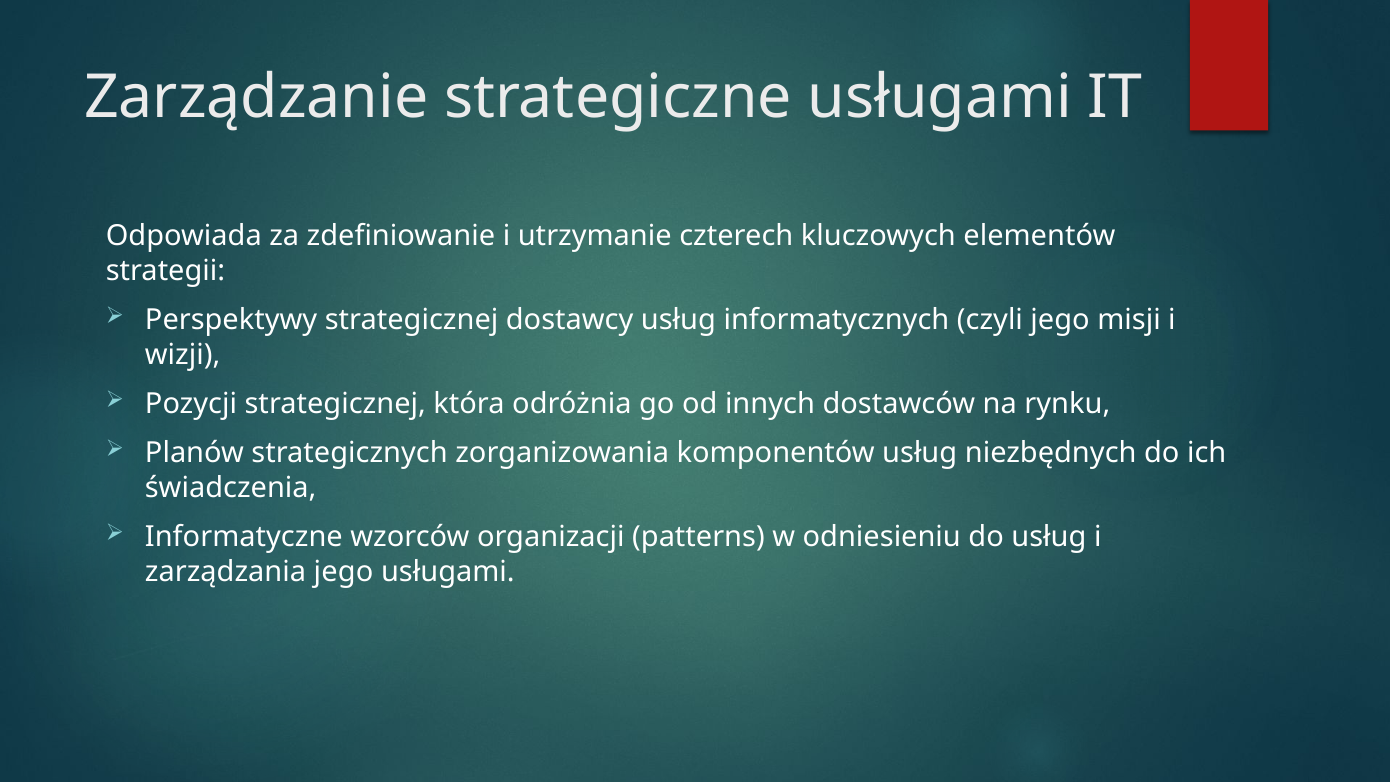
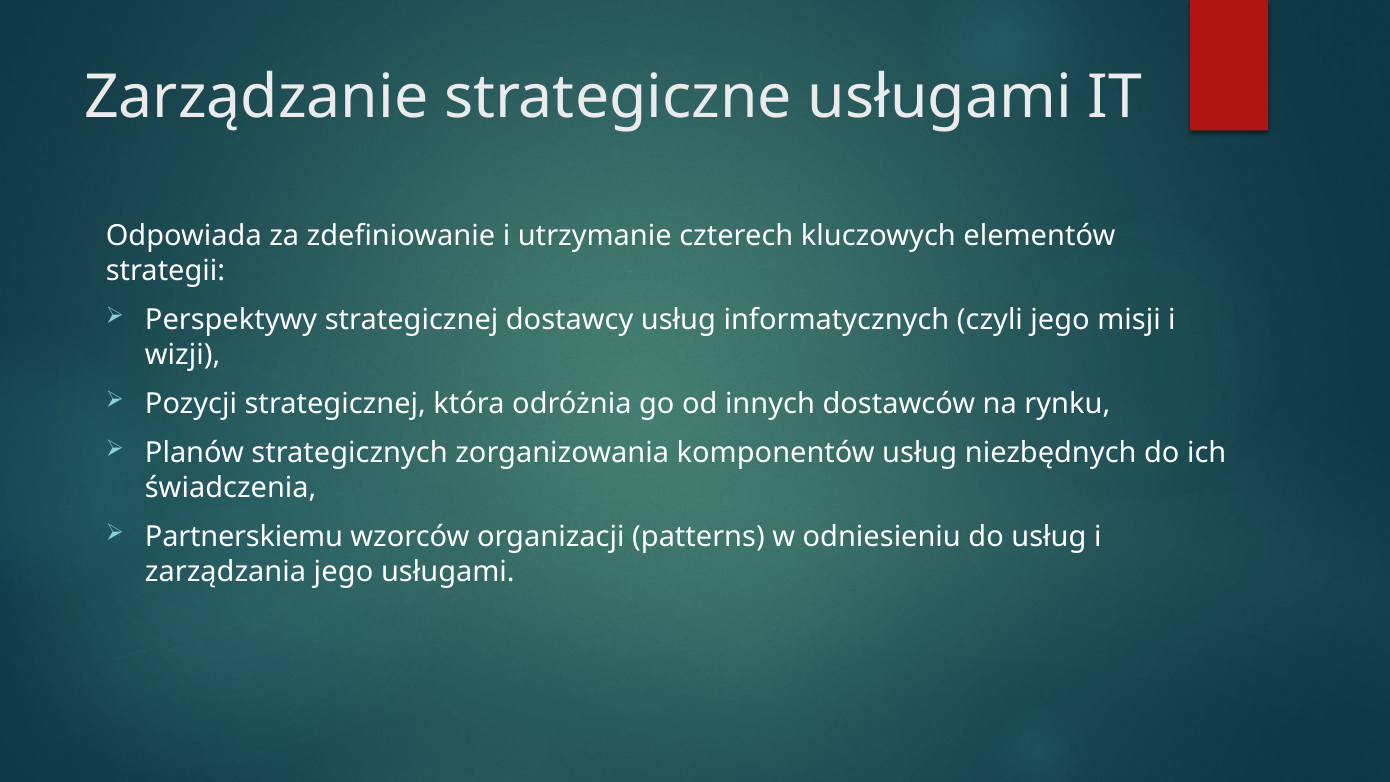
Informatyczne: Informatyczne -> Partnerskiemu (244, 537)
